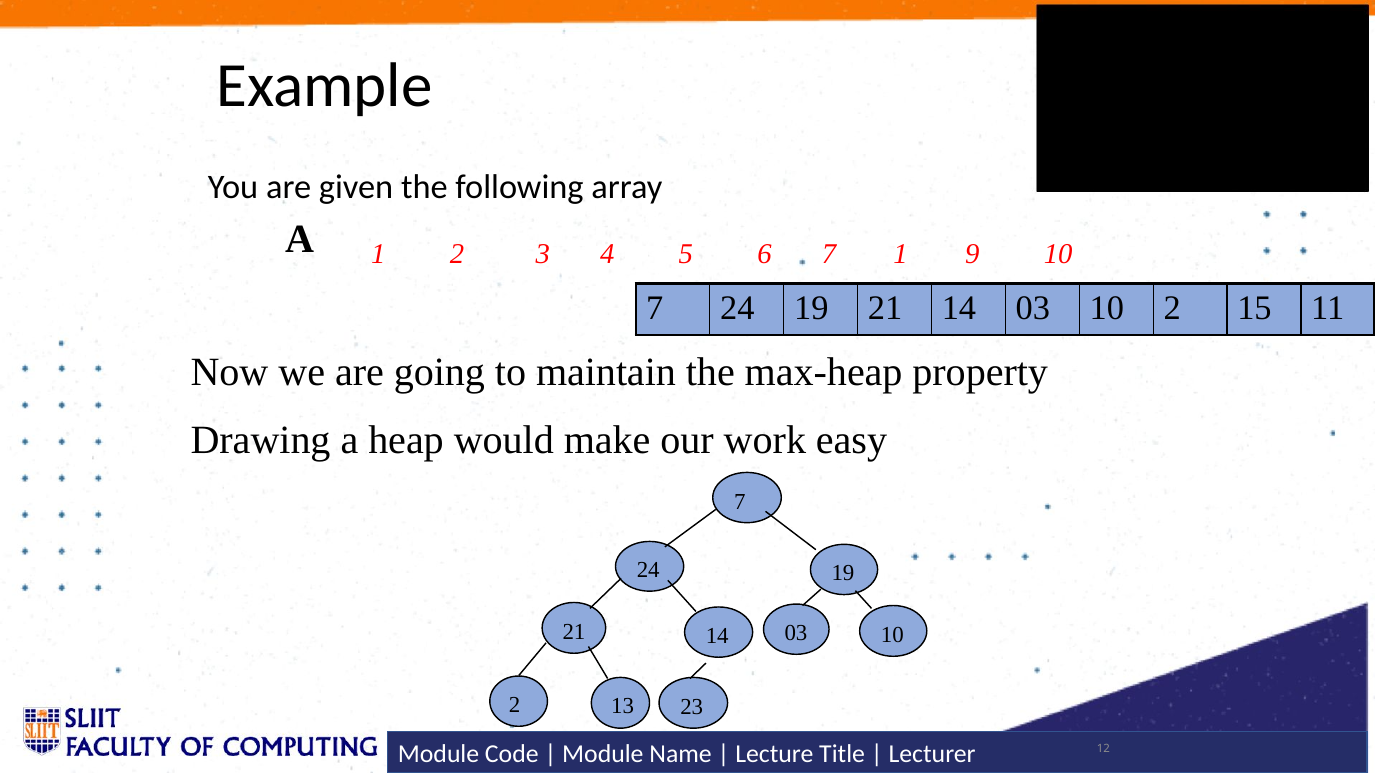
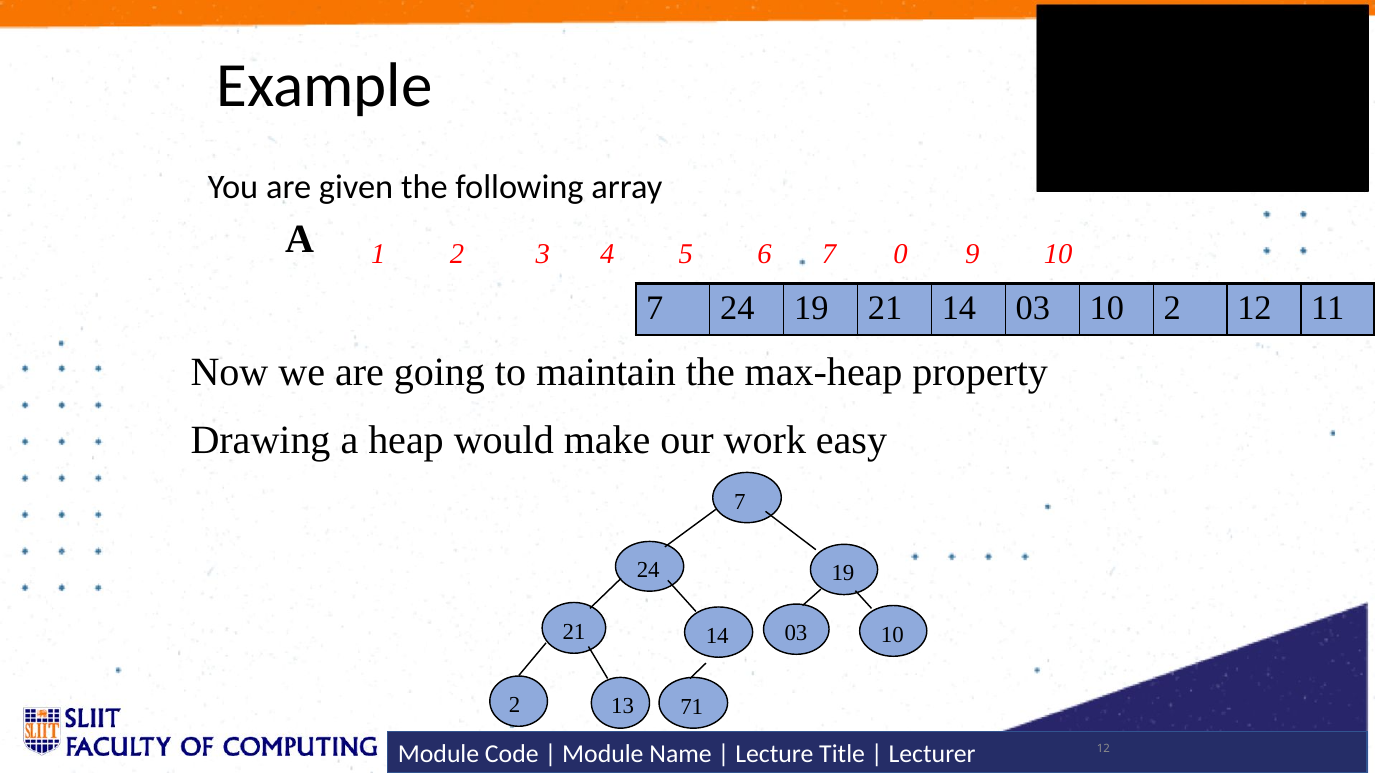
7 1: 1 -> 0 (901, 255)
2 15: 15 -> 12 (1254, 308)
23: 23 -> 71 (692, 707)
